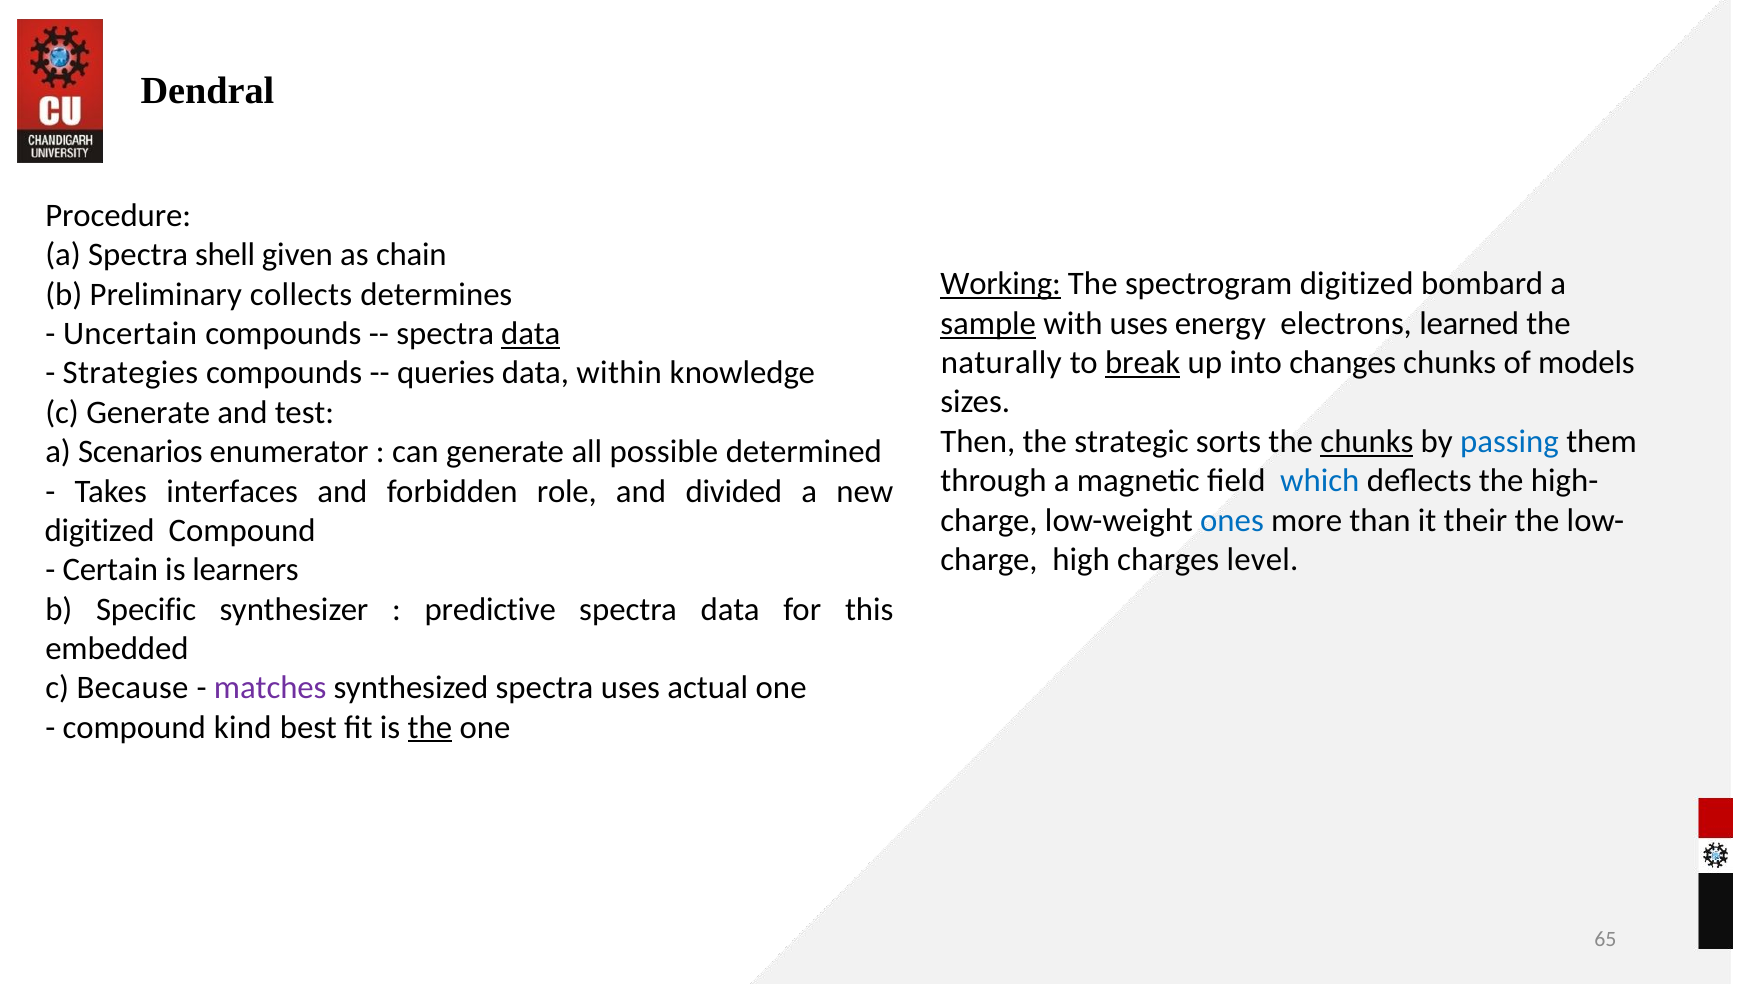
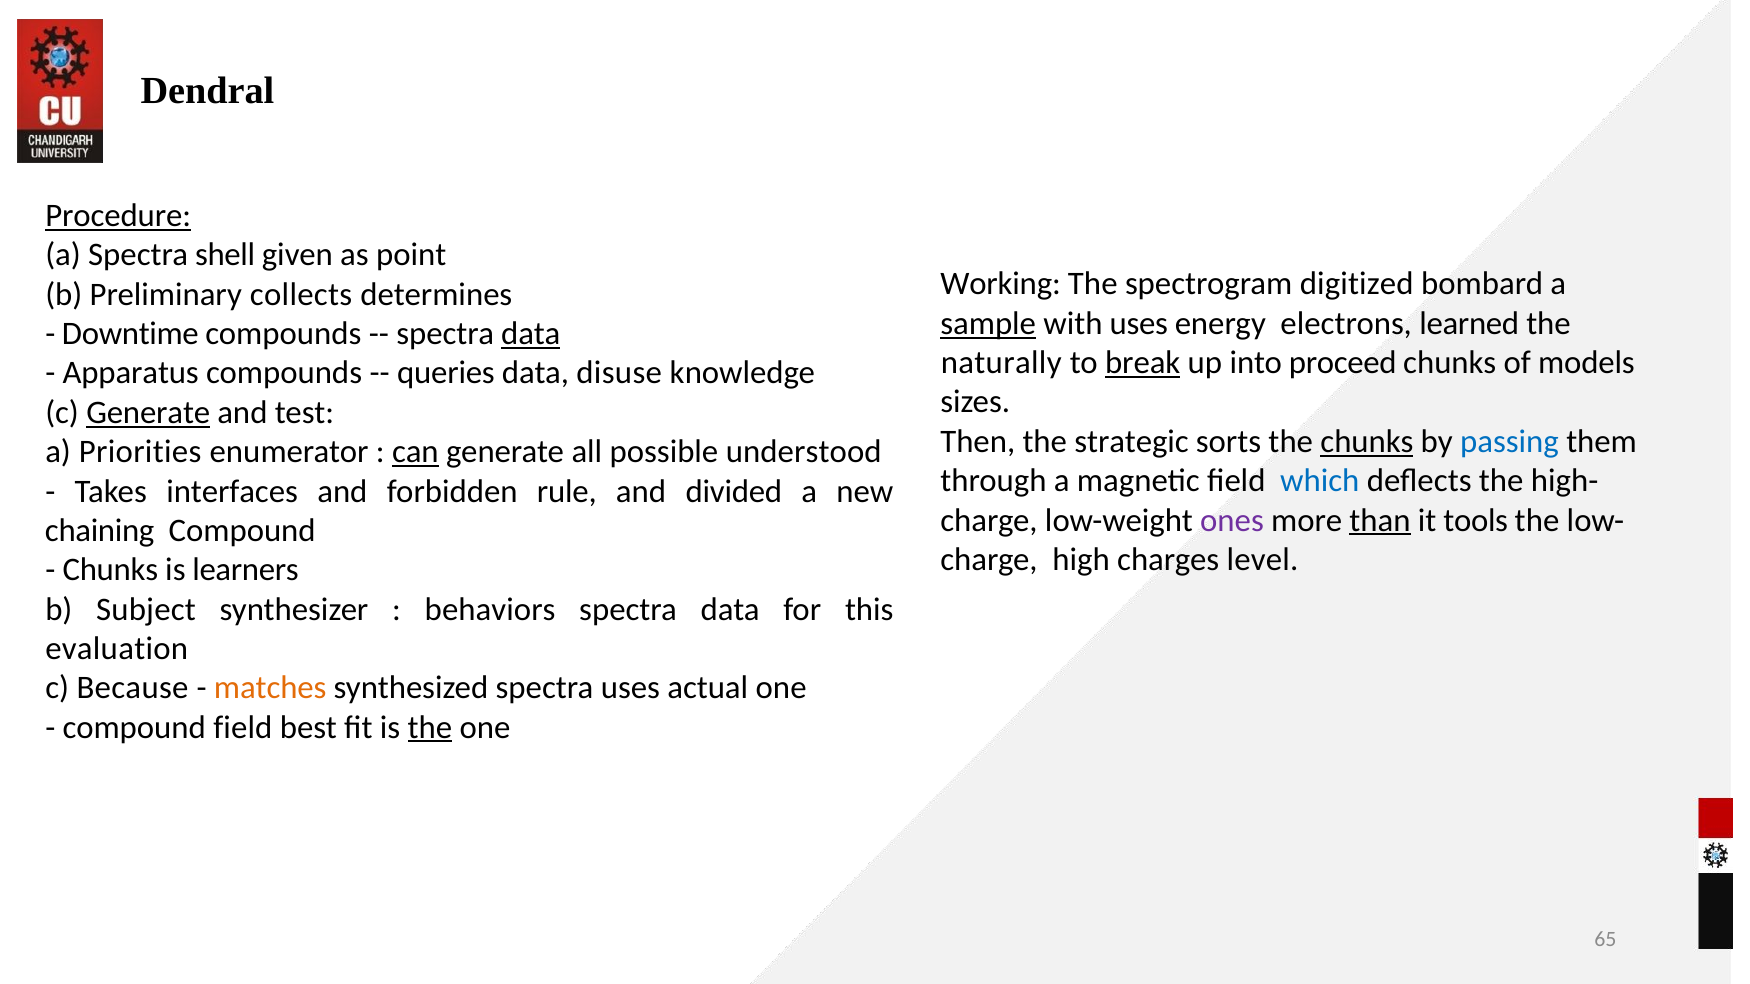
Procedure underline: none -> present (118, 216)
chain: chain -> point (411, 255)
Working underline: present -> none (1001, 284)
Uncertain: Uncertain -> Downtime (130, 334)
changes: changes -> proceed (1343, 363)
Strategies: Strategies -> Apparatus (131, 373)
within: within -> disuse (619, 373)
Generate underline: none -> present (148, 413)
Scenarios: Scenarios -> Priorities (140, 452)
can underline: none -> present (415, 452)
determined: determined -> understood (804, 452)
role: role -> rule (567, 491)
ones colour: blue -> purple (1232, 520)
than underline: none -> present (1380, 520)
their: their -> tools (1476, 520)
digitized: digitized -> chaining (100, 531)
Certain: Certain -> Chunks (110, 570)
Specific: Specific -> Subject (146, 610)
predictive: predictive -> behaviors (490, 610)
embedded: embedded -> evaluation (117, 649)
matches colour: purple -> orange (270, 688)
compound kind: kind -> field (243, 728)
